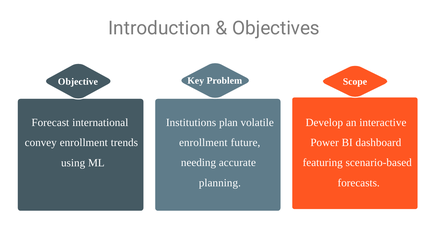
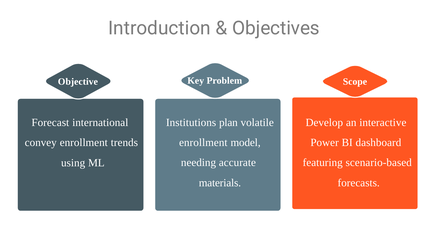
future: future -> model (246, 142)
planning: planning -> materials (220, 183)
